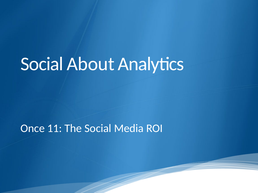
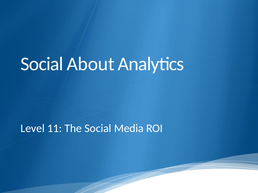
Once: Once -> Level (33, 129)
